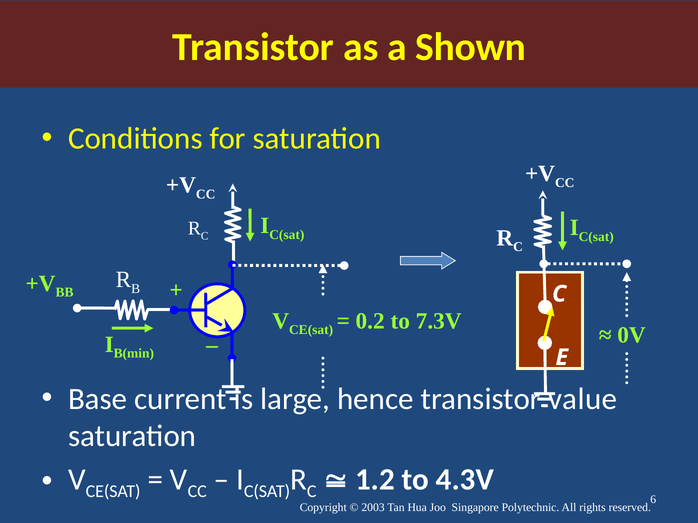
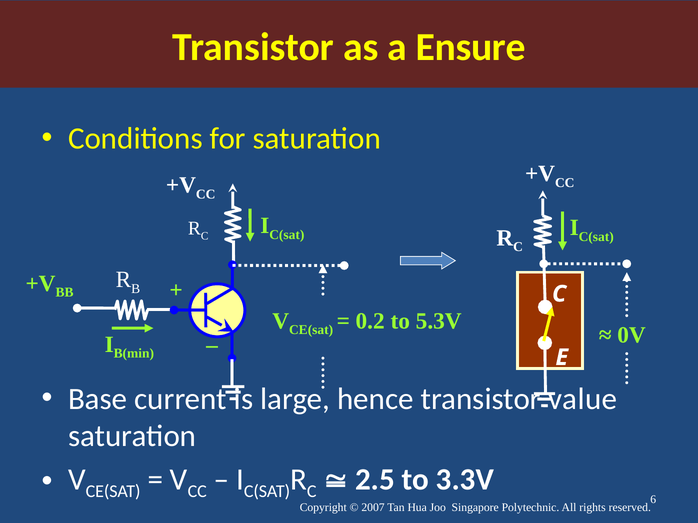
Shown: Shown -> Ensure (471, 47)
7.3V: 7.3V -> 5.3V (439, 321)
1.2: 1.2 -> 2.5 (375, 480)
4.3V: 4.3V -> 3.3V (465, 480)
2003: 2003 -> 2007 (373, 508)
